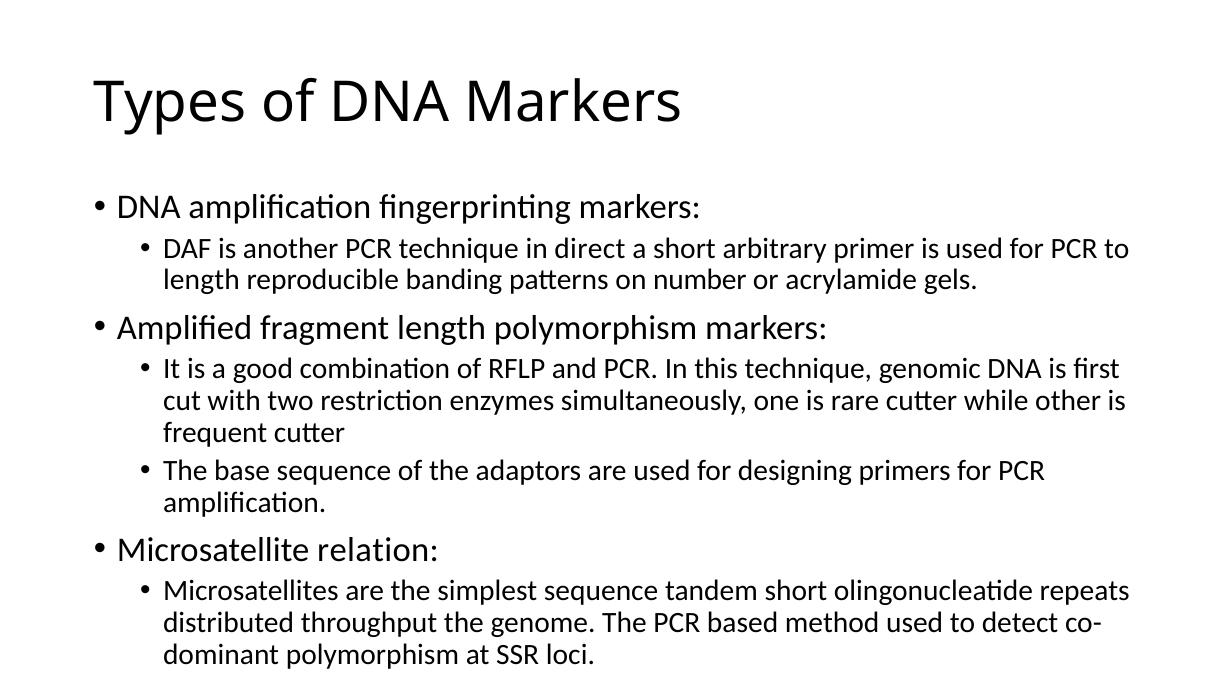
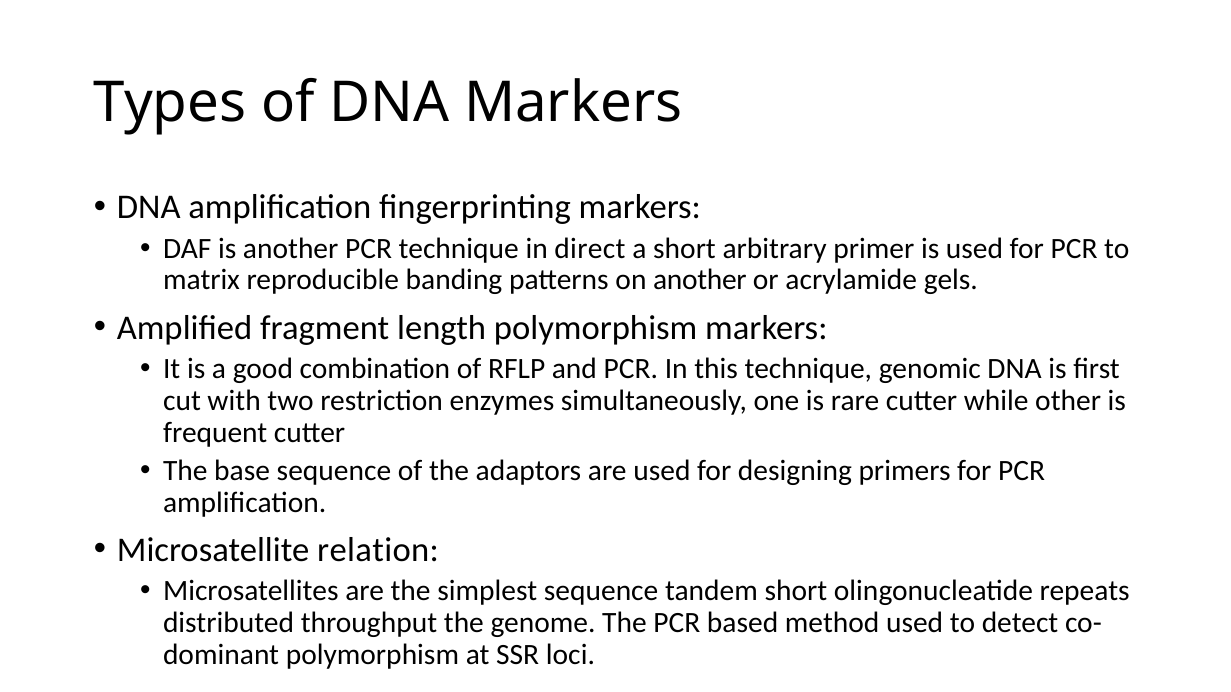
length: length -> matrix (202, 280)
on number: number -> another (700, 280)
